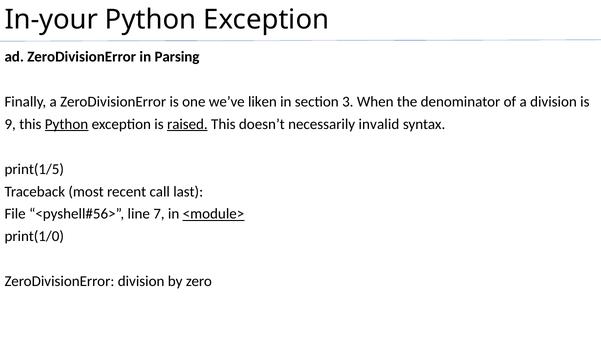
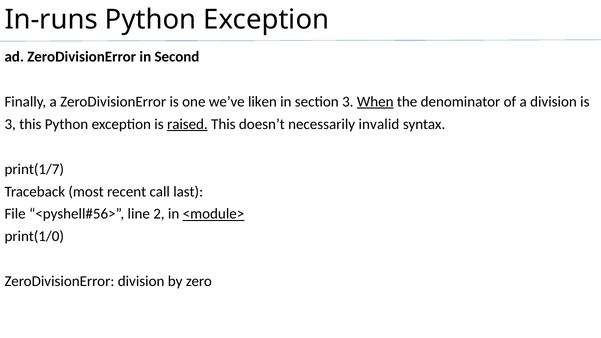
In-your: In-your -> In-runs (51, 20)
Parsing: Parsing -> Second (177, 57)
When underline: none -> present (375, 102)
9: 9 -> 3 (10, 124)
Python underline: present -> none (67, 124)
print(1/5: print(1/5 -> print(1/7 (34, 169)
7: 7 -> 2 (159, 214)
